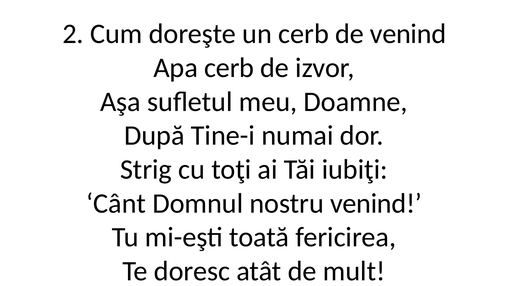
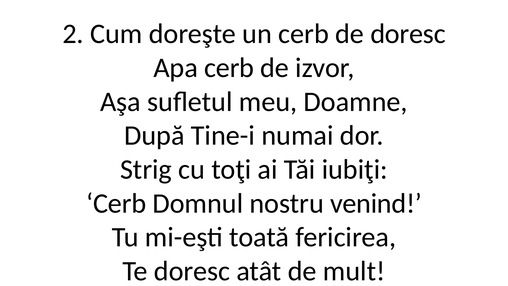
de venind: venind -> doresc (408, 34)
Cânt: Cânt -> Cerb (116, 203)
